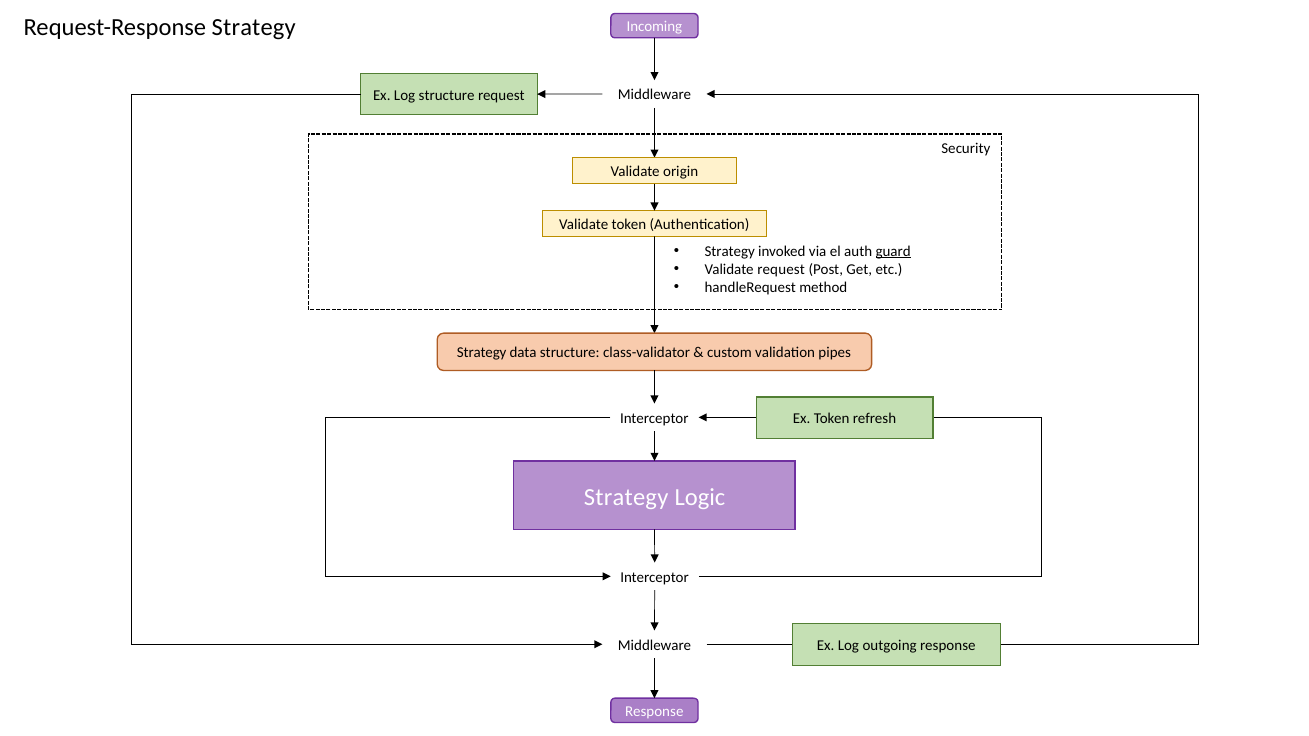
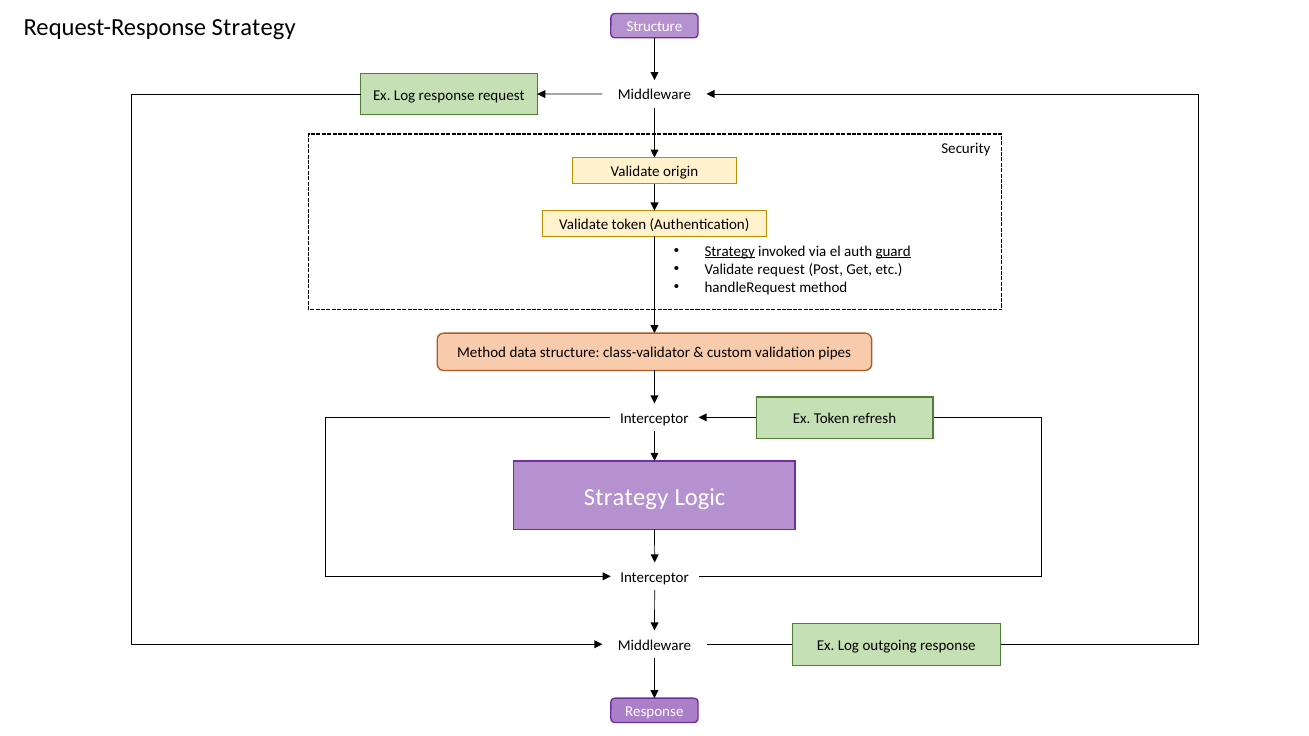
Incoming: Incoming -> Structure (654, 27)
Log structure: structure -> response (447, 95)
Strategy underline: none -> present (730, 252)
Strategy: Strategy -> Method (482, 353)
